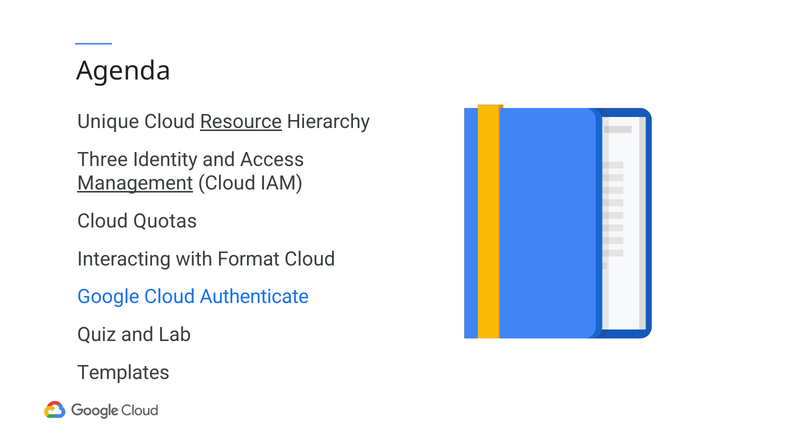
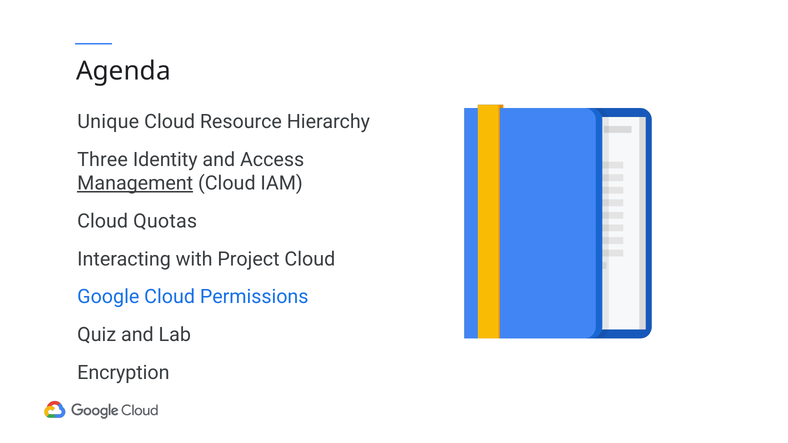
Resource underline: present -> none (241, 122)
Format: Format -> Project (249, 259)
Authenticate: Authenticate -> Permissions (254, 297)
Templates: Templates -> Encryption (123, 373)
